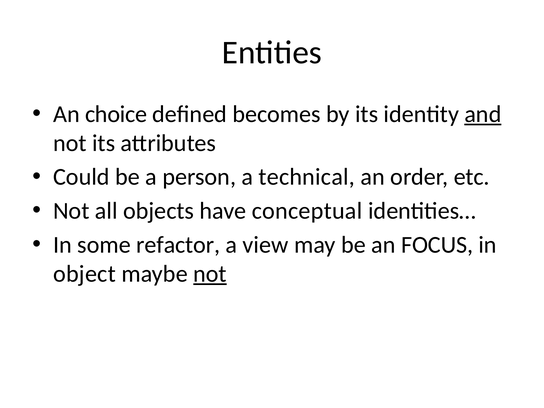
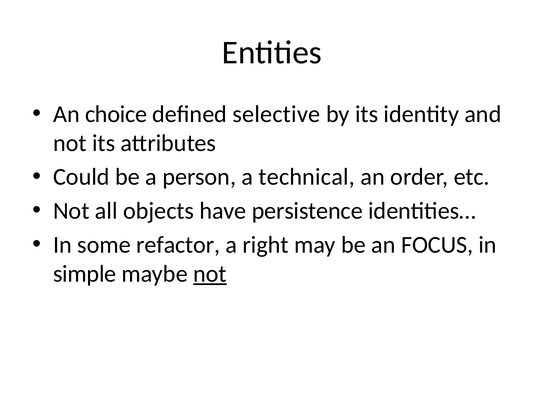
becomes: becomes -> selective (276, 114)
and underline: present -> none (483, 114)
conceptual: conceptual -> persistence (307, 211)
view: view -> right (266, 245)
object: object -> simple (85, 274)
